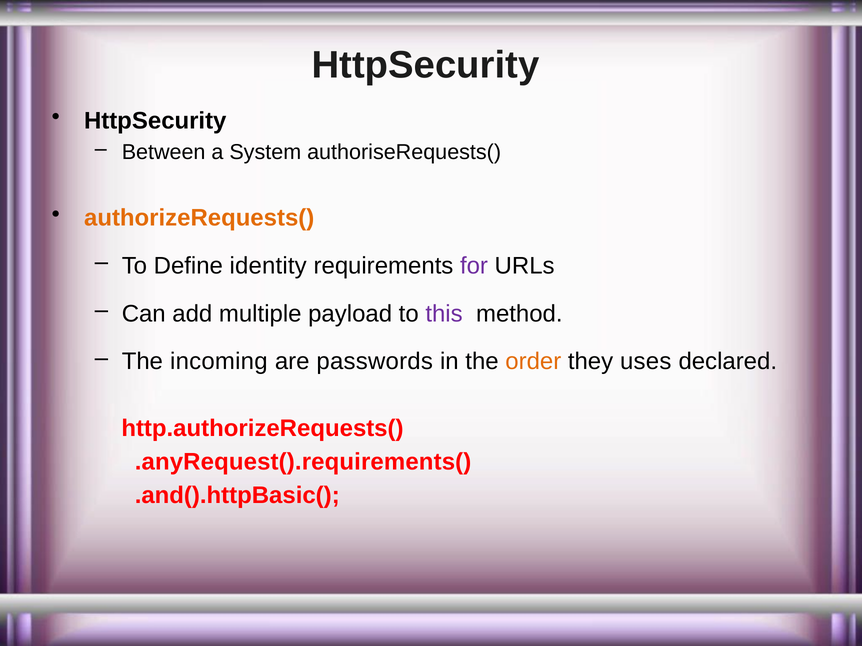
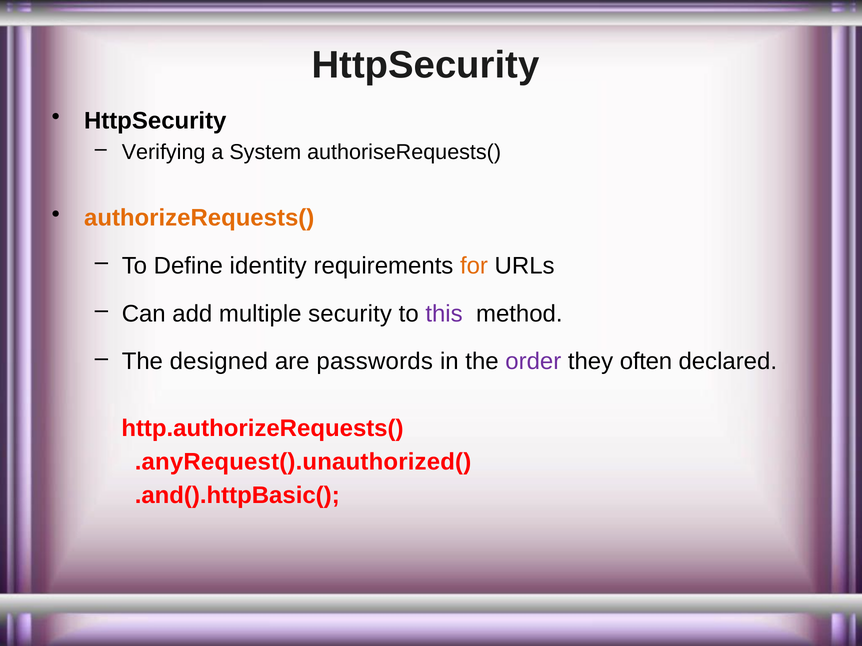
Between: Between -> Verifying (164, 152)
for colour: purple -> orange (474, 266)
payload: payload -> security (350, 314)
incoming: incoming -> designed (219, 362)
order colour: orange -> purple (533, 362)
uses: uses -> often (646, 362)
.anyRequest().requirements(: .anyRequest().requirements( -> .anyRequest().unauthorized( (303, 462)
